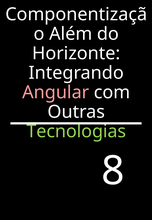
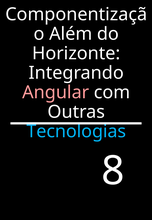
Tecnologias colour: light green -> light blue (76, 131)
